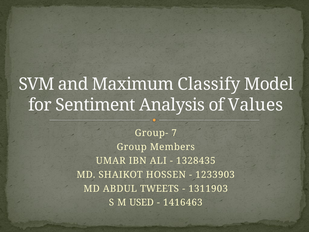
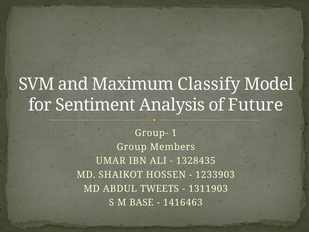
Values: Values -> Future (256, 105)
7: 7 -> 1 (174, 133)
USED: USED -> BASE (141, 202)
